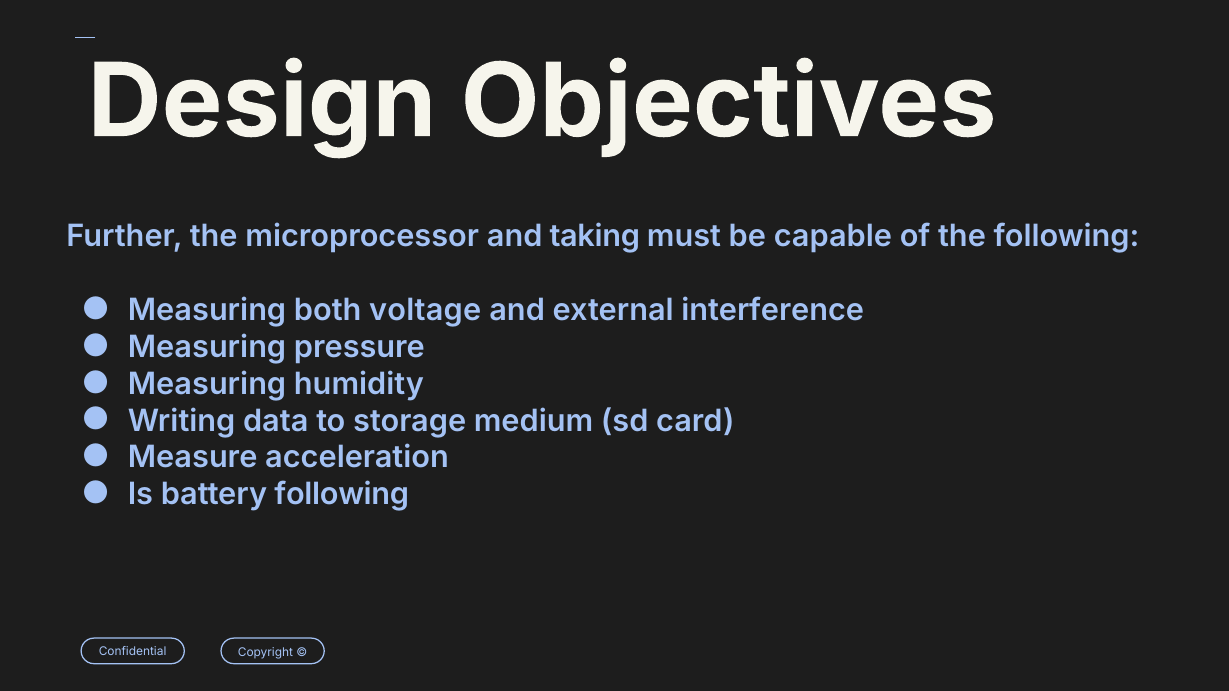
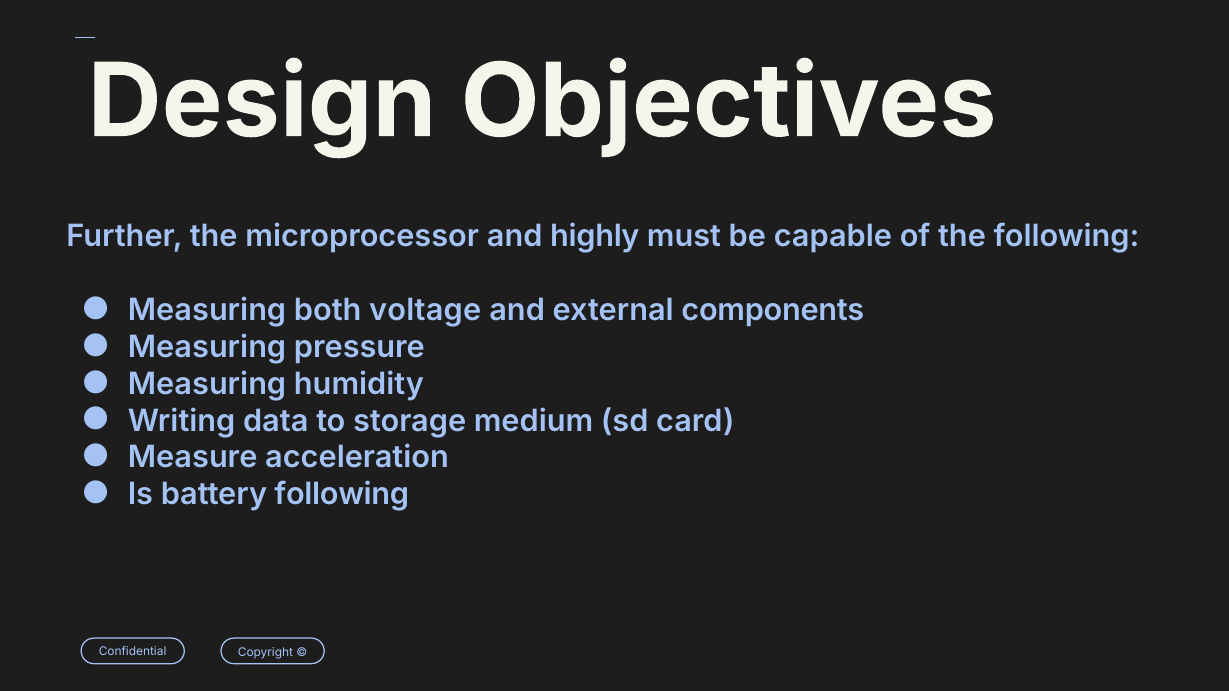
taking: taking -> highly (595, 237)
interference: interference -> components (773, 311)
